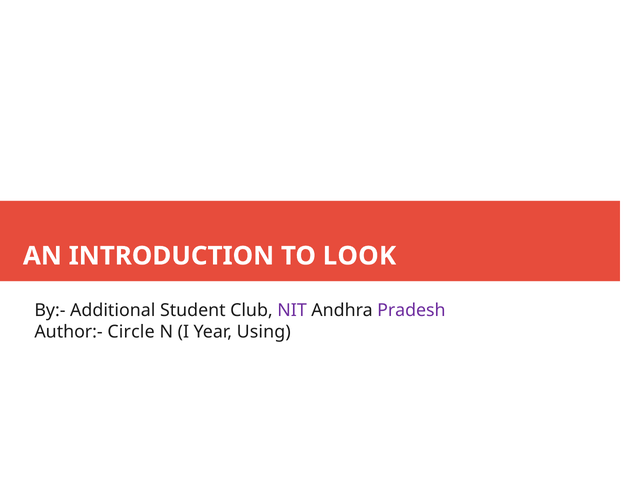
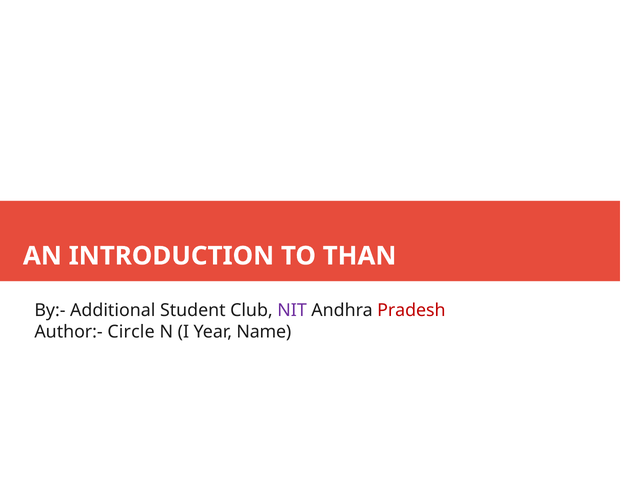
LOOK: LOOK -> THAN (360, 256)
Pradesh colour: purple -> red (411, 310)
Using: Using -> Name (264, 332)
